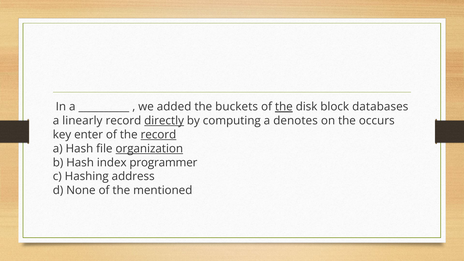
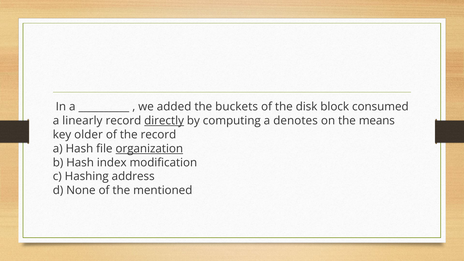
the underline: present -> none (284, 107)
databases: databases -> consumed (380, 107)
occurs: occurs -> means (377, 121)
enter: enter -> older (89, 135)
record underline: present -> none (158, 135)
programmer: programmer -> modification (163, 163)
